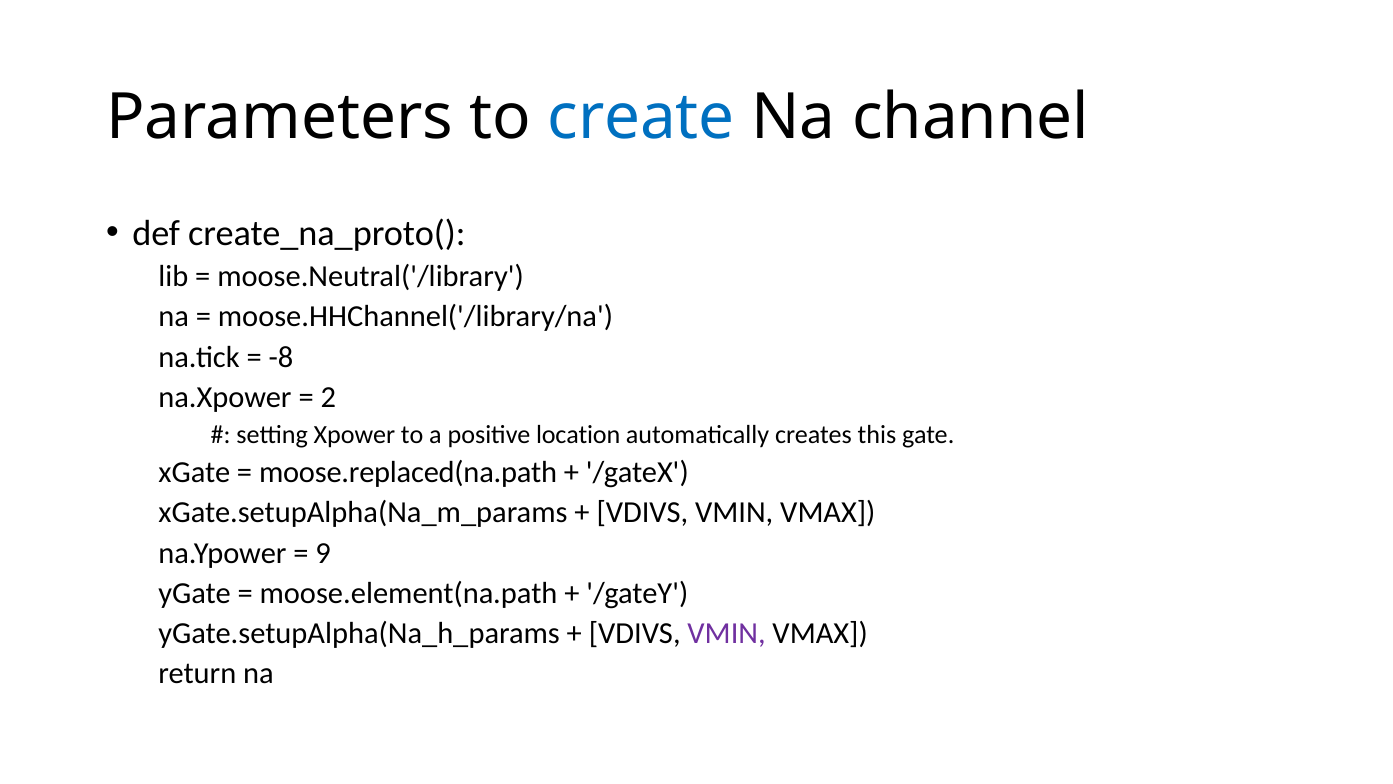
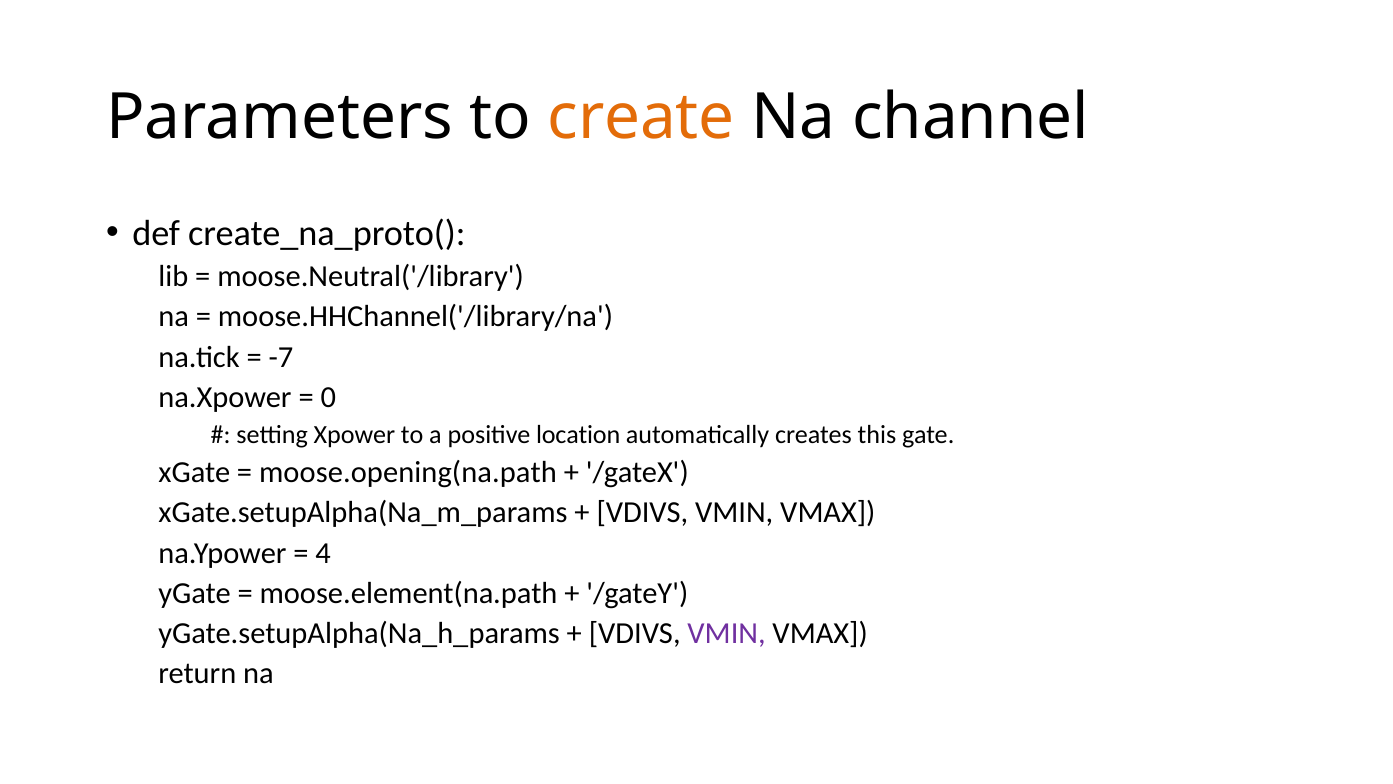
create colour: blue -> orange (641, 117)
-8: -8 -> -7 (281, 357)
2: 2 -> 0 (328, 397)
moose.replaced(na.path: moose.replaced(na.path -> moose.opening(na.path (408, 472)
9: 9 -> 4 (323, 553)
